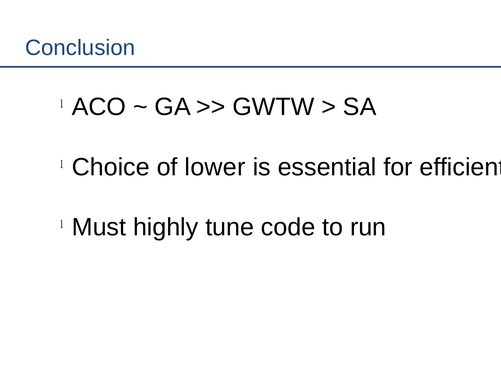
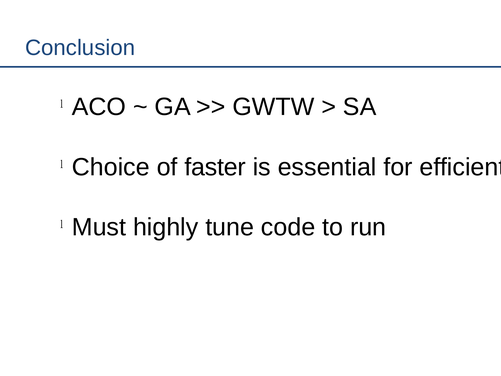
lower: lower -> faster (215, 167)
